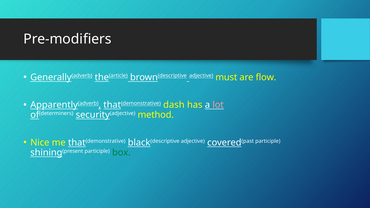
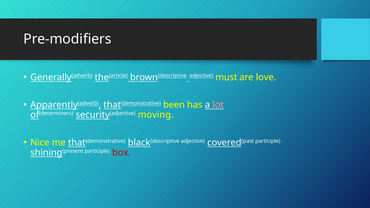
flow: flow -> love (266, 77)
dash: dash -> been (174, 105)
method: method -> moving (156, 115)
box colour: green -> red (121, 153)
